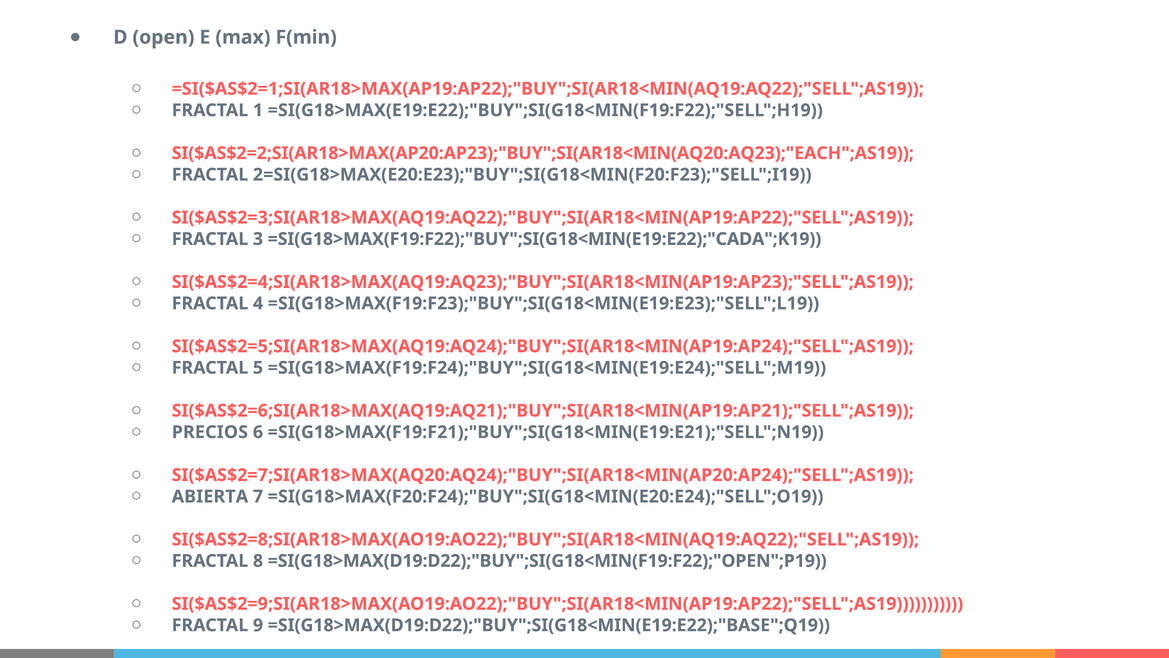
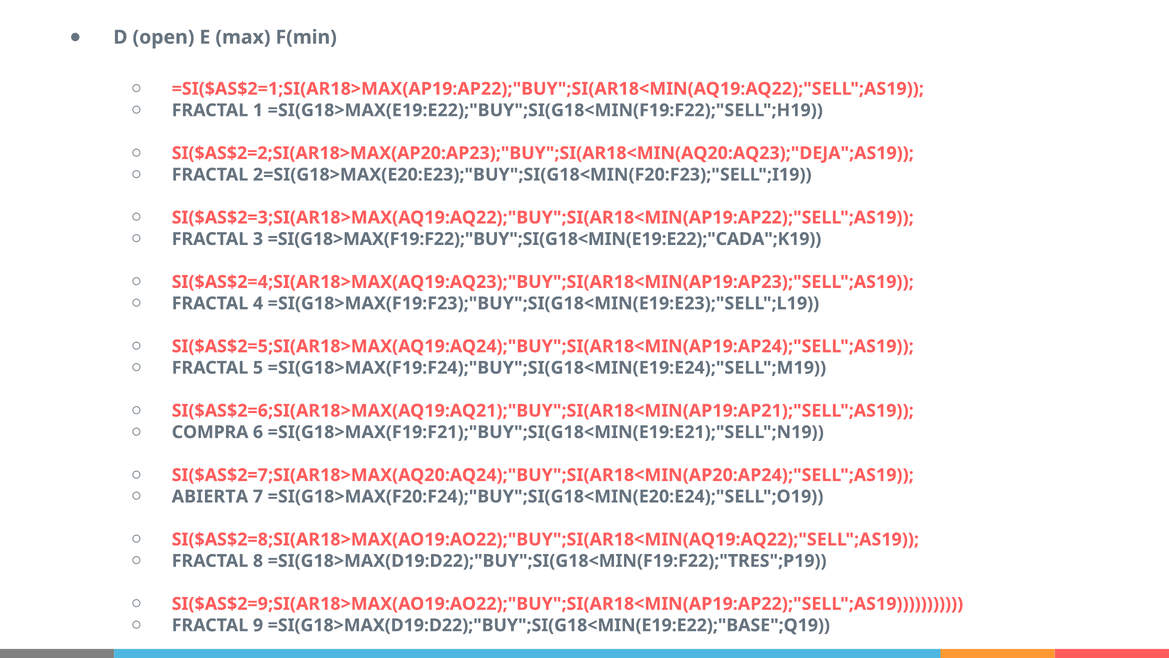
SI($AS$2=2;SI(AR18>MAX(AP20:AP23);"BUY";SI(AR18<MIN(AQ20:AQ23);"EACH";AS19: SI($AS$2=2;SI(AR18>MAX(AP20:AP23);"BUY";SI(AR18<MIN(AQ20:AQ23);"EACH";AS19 -> SI($AS$2=2;SI(AR18>MAX(AP20:AP23);"BUY";SI(AR18<MIN(AQ20:AQ23);"DEJA";AS19 (543, 153)
PRECIOS: PRECIOS -> COMPRA (210, 432)
=SI(G18>MAX(D19:D22);"BUY";SI(G18<MIN(F19:F22);"OPEN";P19: =SI(G18>MAX(D19:D22);"BUY";SI(G18<MIN(F19:F22);"OPEN";P19 -> =SI(G18>MAX(D19:D22);"BUY";SI(G18<MIN(F19:F22);"TRES";P19 (547, 561)
